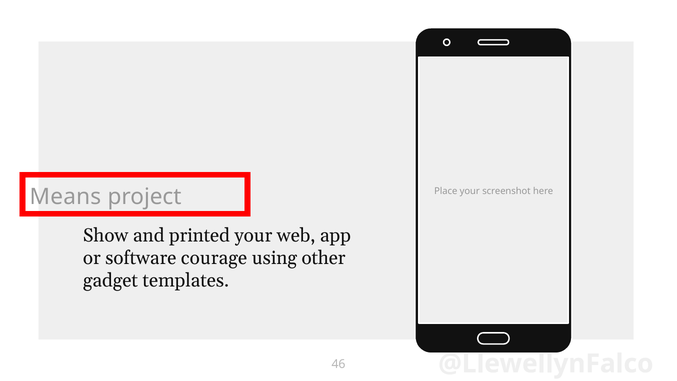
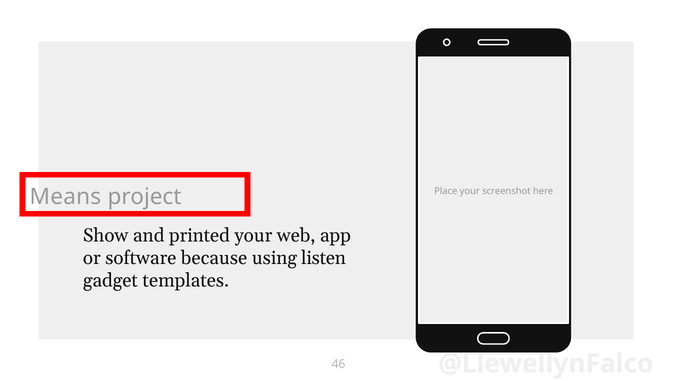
courage: courage -> because (214, 258)
other: other -> listen (324, 258)
